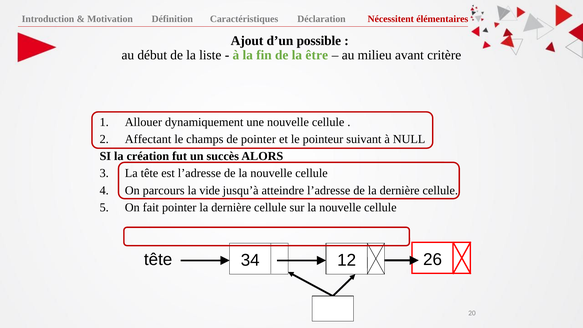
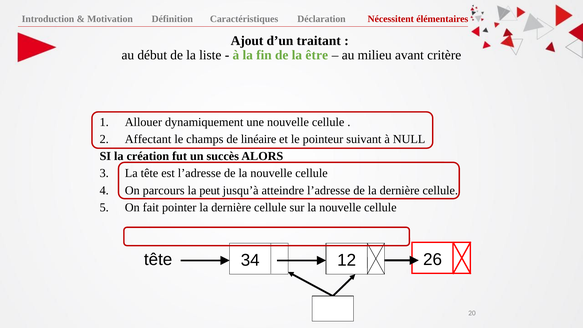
possible: possible -> traitant (319, 41)
de pointer: pointer -> linéaire (259, 139)
vide: vide -> peut (210, 190)
